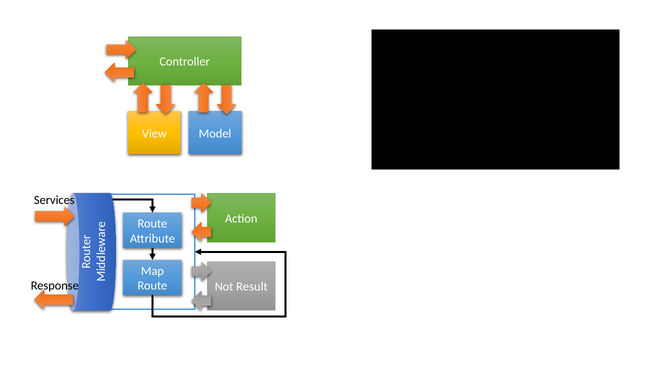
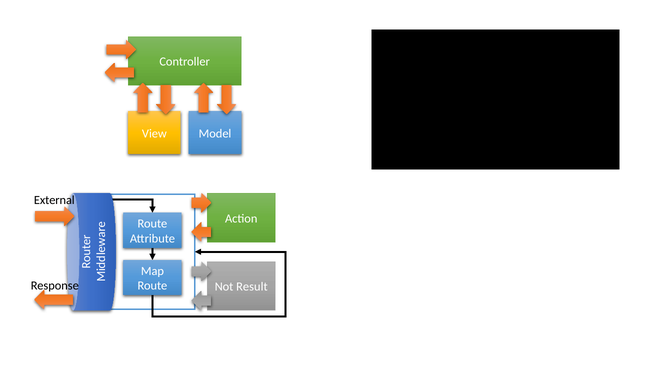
Services: Services -> External (54, 200)
